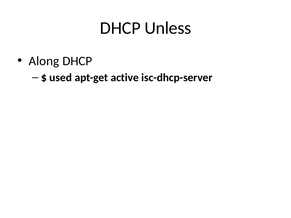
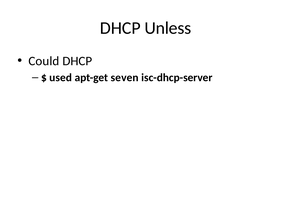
Along: Along -> Could (44, 61)
active: active -> seven (125, 78)
